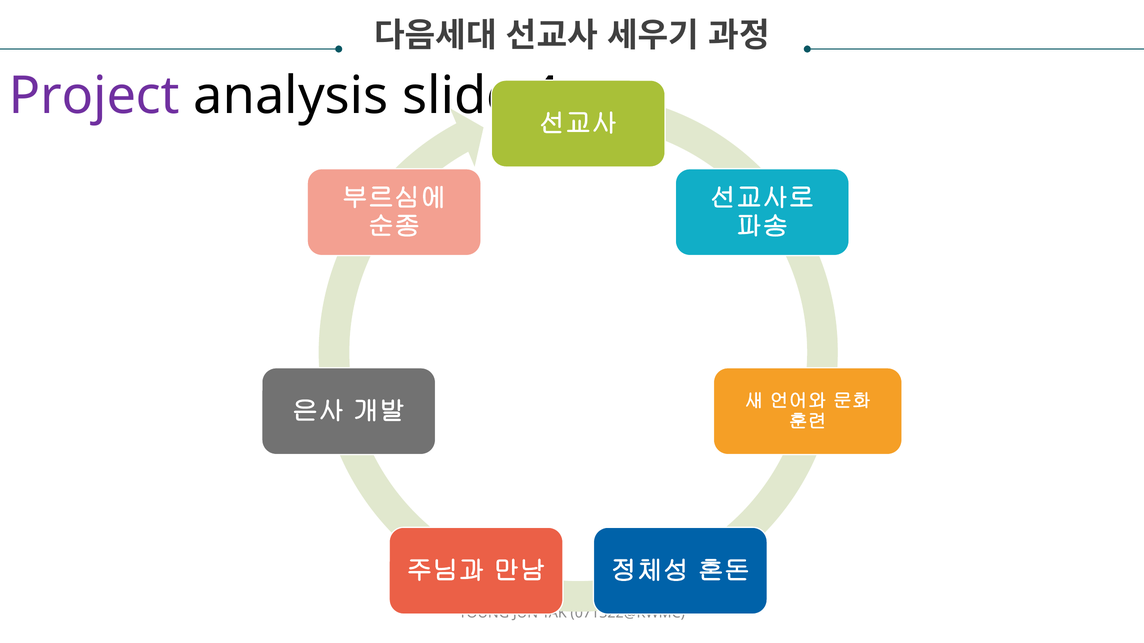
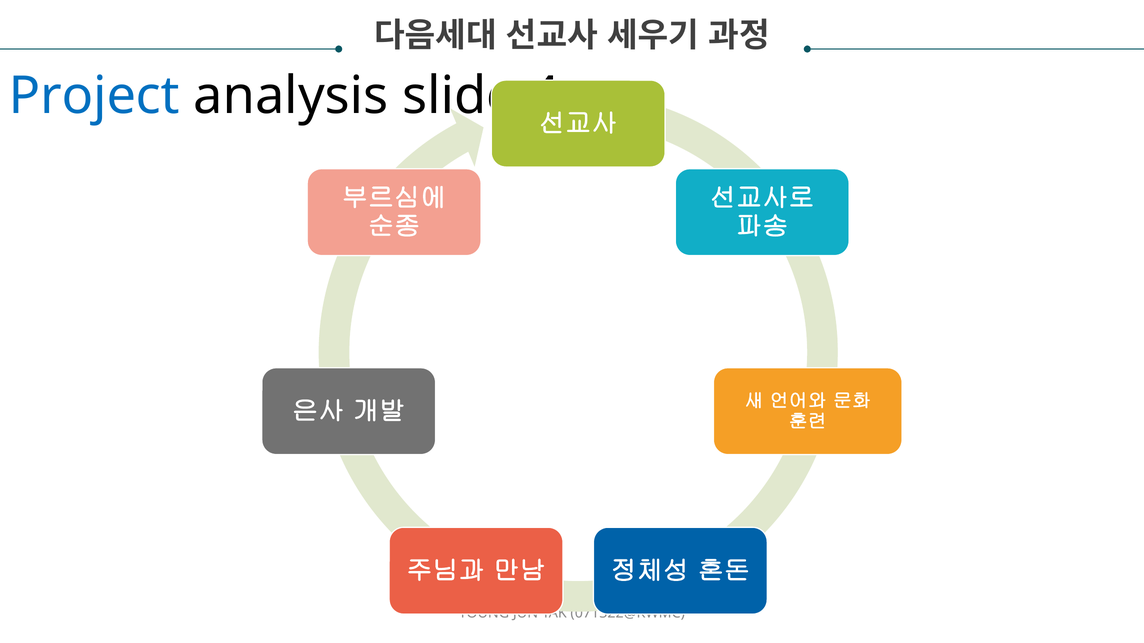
Project colour: purple -> blue (94, 96)
